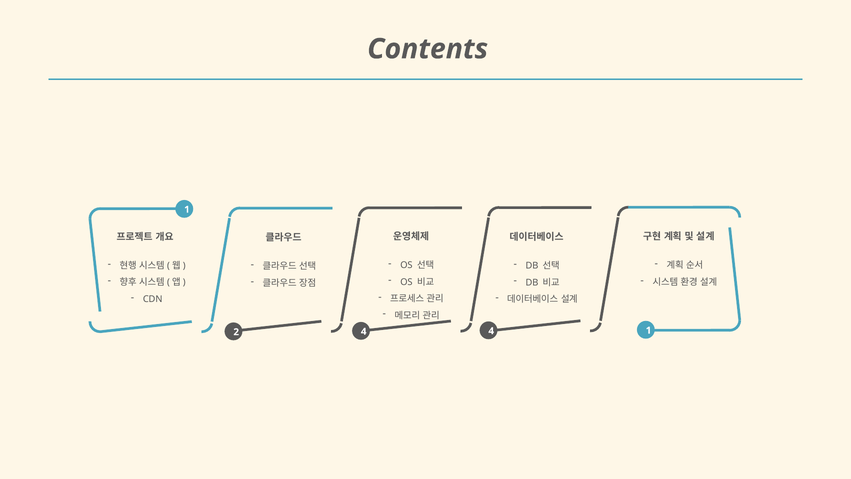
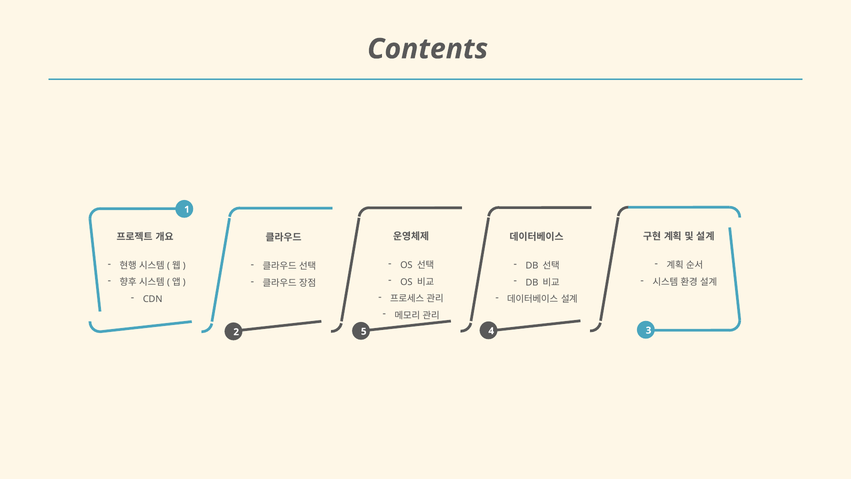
2 4: 4 -> 5 (364, 331)
4 1: 1 -> 3 (649, 330)
